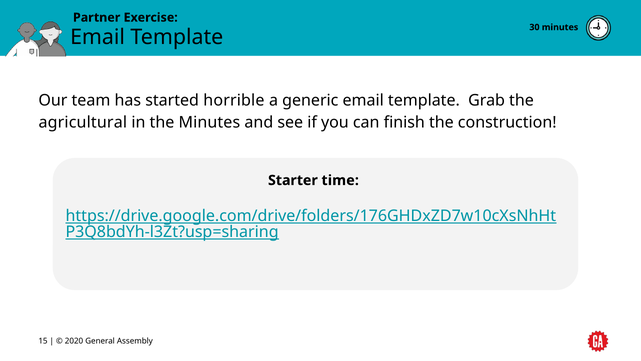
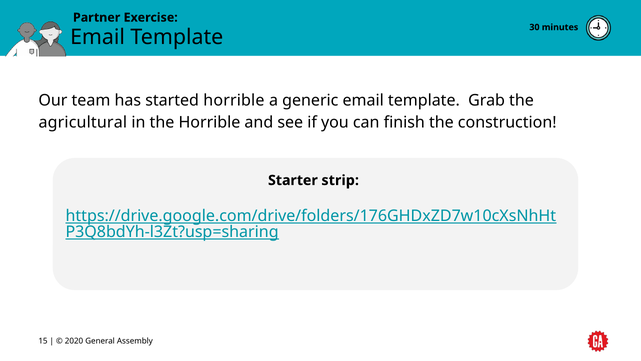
the Minutes: Minutes -> Horrible (209, 122)
time: time -> strip (340, 180)
